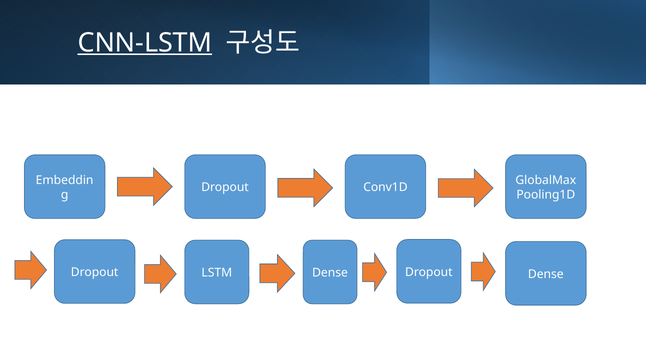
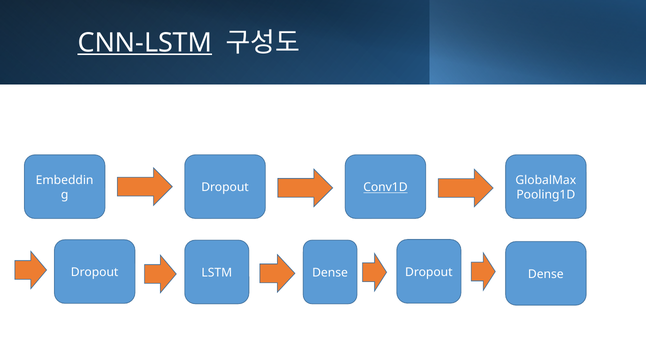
Conv1D underline: none -> present (385, 188)
